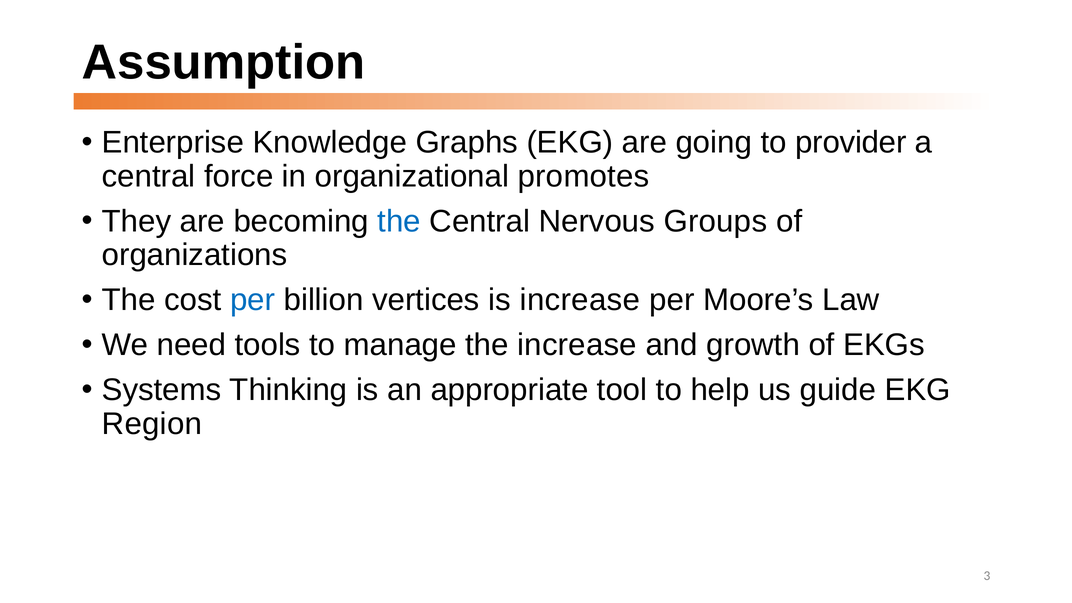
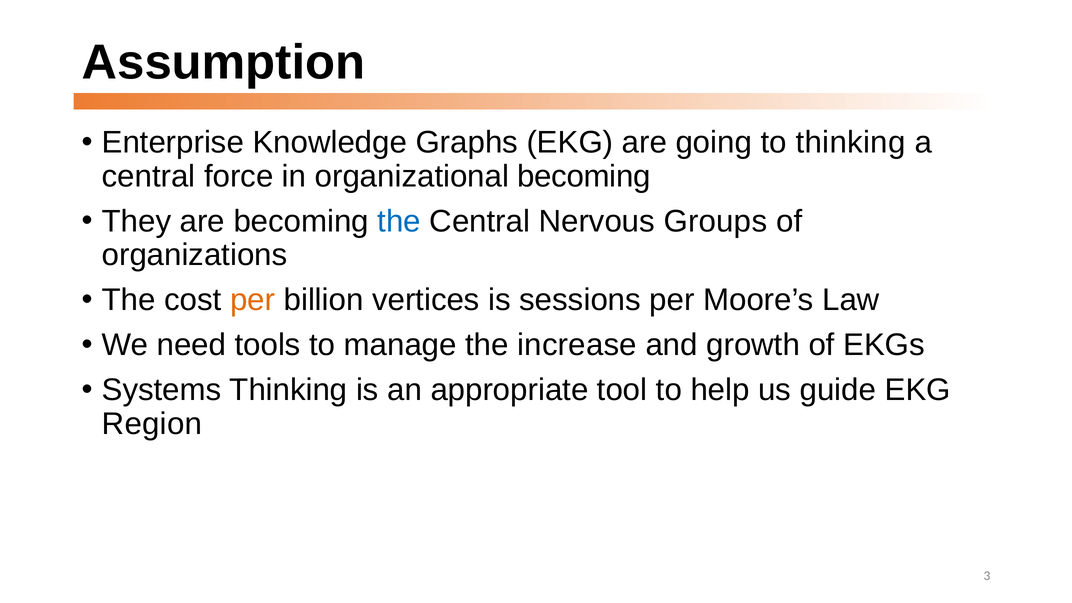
to provider: provider -> thinking (851, 143)
organizational promotes: promotes -> becoming (584, 176)
per colour: blue -> orange (253, 300)
is increase: increase -> sessions (580, 300)
